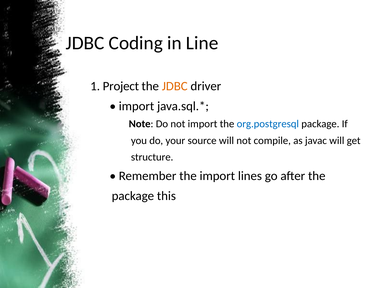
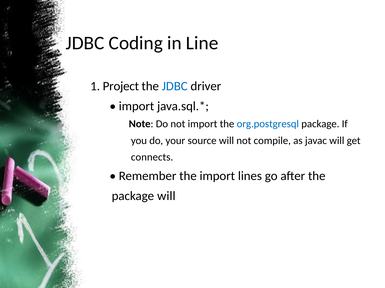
JDBC colour: orange -> blue (175, 86)
structure: structure -> connects (152, 158)
package this: this -> will (166, 196)
